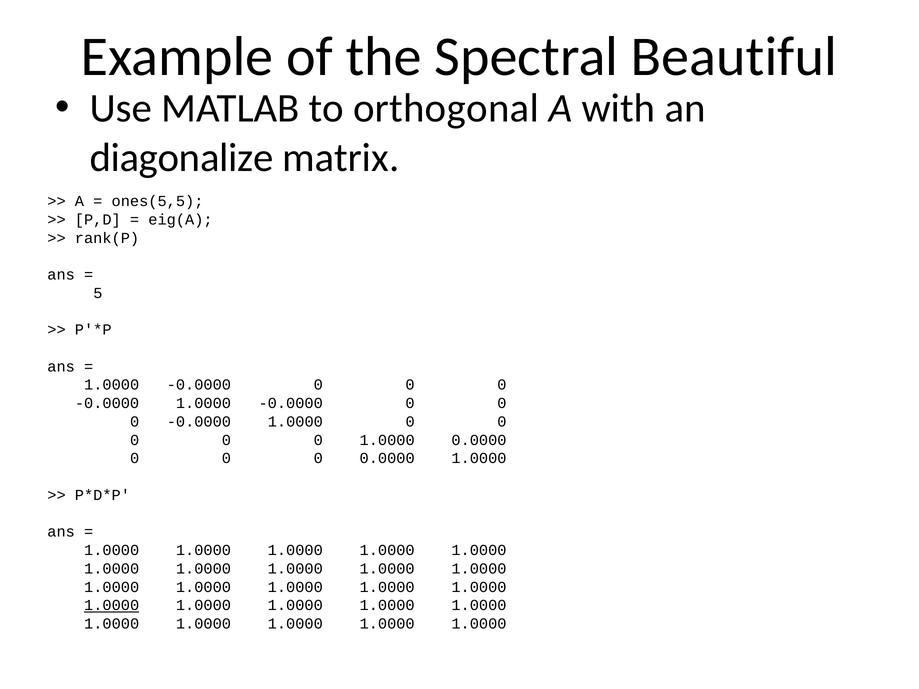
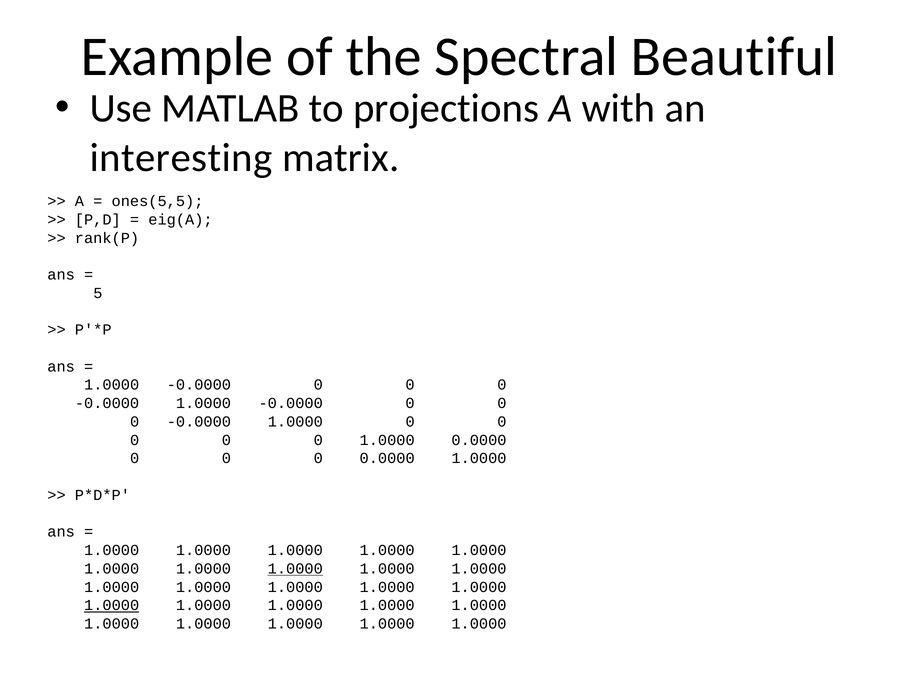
orthogonal: orthogonal -> projections (446, 109)
diagonalize: diagonalize -> interesting (181, 158)
1.0000 underline: none -> present (295, 569)
